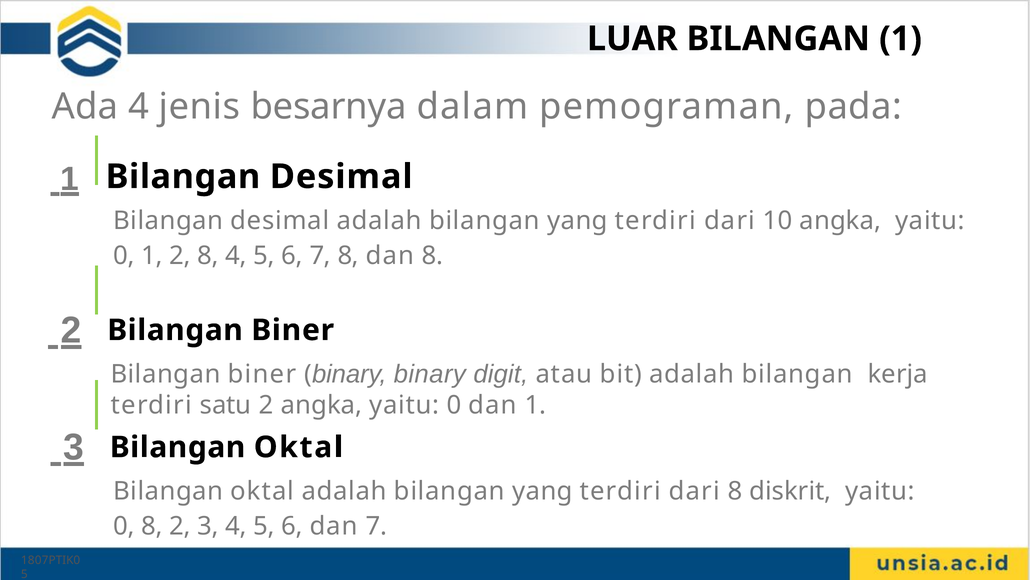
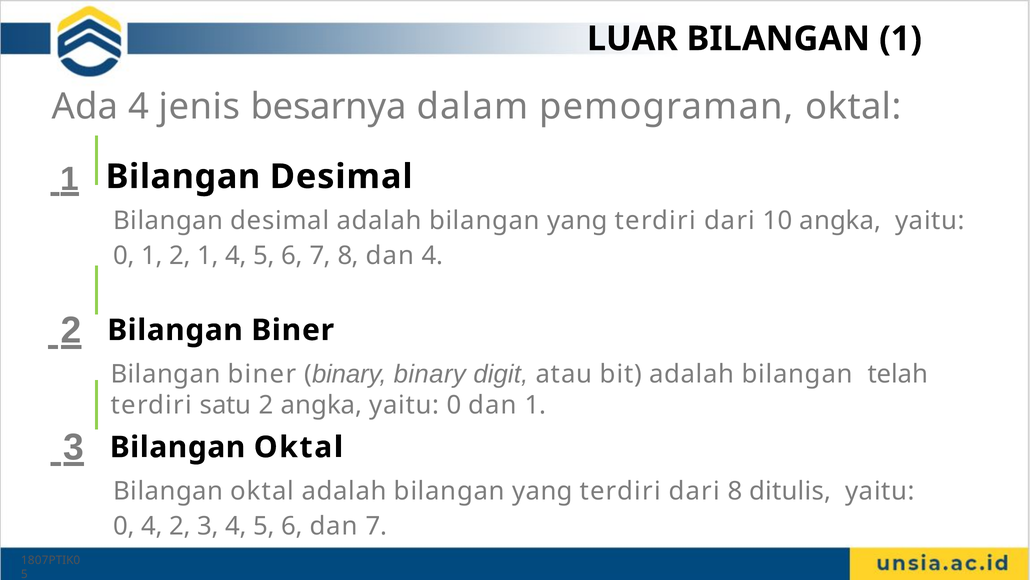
pemograman pada: pada -> oktal (853, 106)
2 8: 8 -> 1 (208, 256)
dan 8: 8 -> 4 (433, 256)
kerja: kerja -> telah (898, 374)
diskrit: diskrit -> ditulis (790, 491)
0 8: 8 -> 4 (152, 526)
